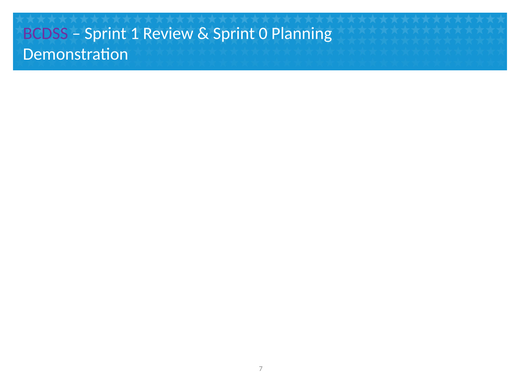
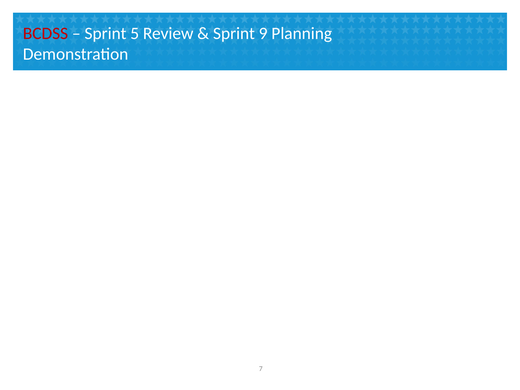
BCDSS colour: purple -> red (46, 33)
1: 1 -> 5 (135, 33)
0: 0 -> 9 (263, 33)
